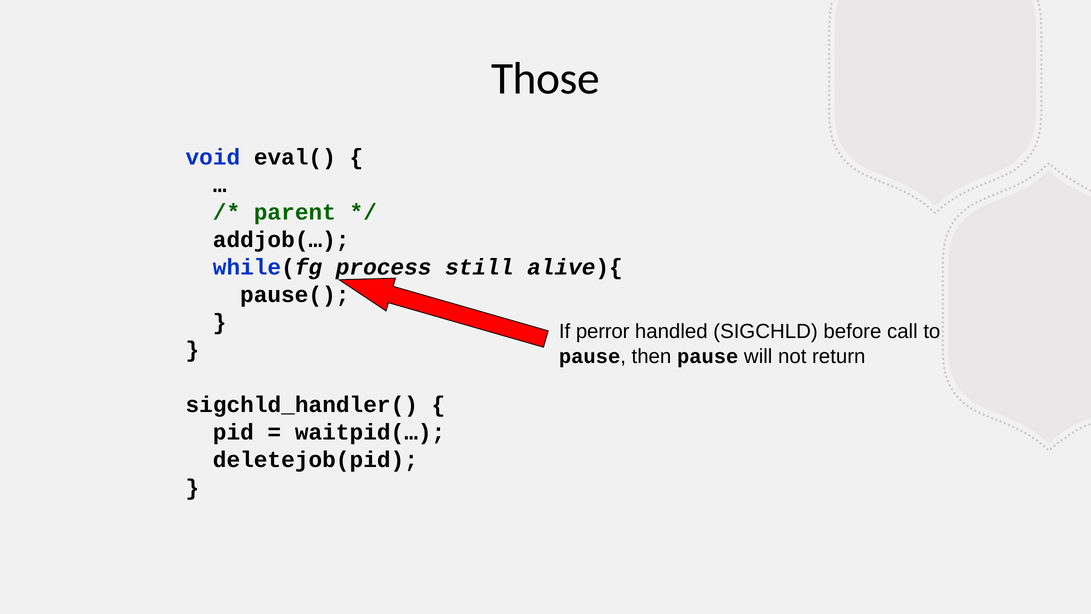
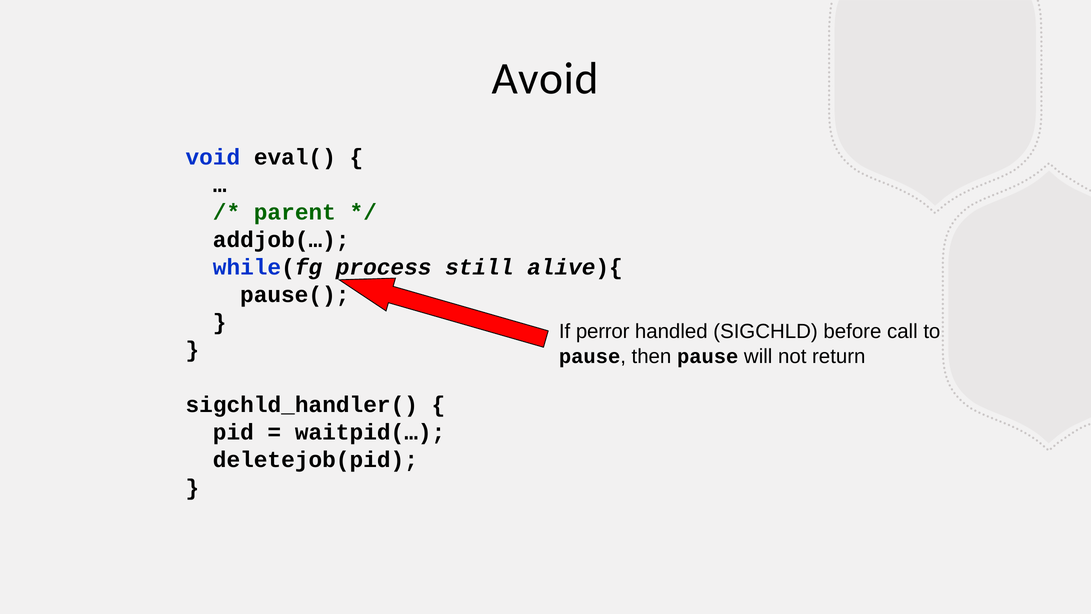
Those: Those -> Avoid (545, 79)
